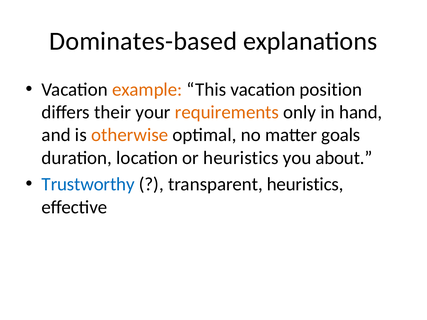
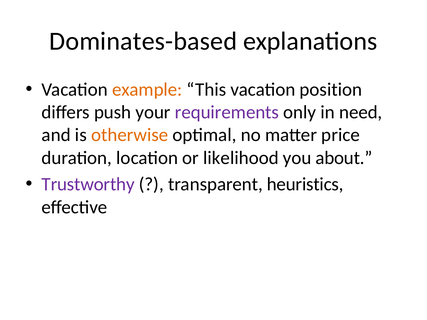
their: their -> push (113, 112)
requirements colour: orange -> purple (227, 112)
hand: hand -> need (361, 112)
goals: goals -> price (341, 135)
or heuristics: heuristics -> likelihood (241, 158)
Trustworthy colour: blue -> purple (88, 184)
